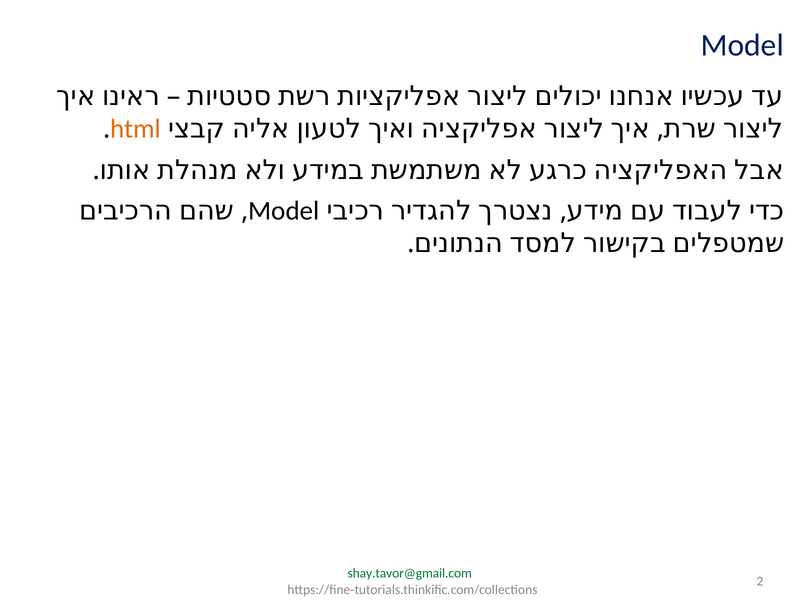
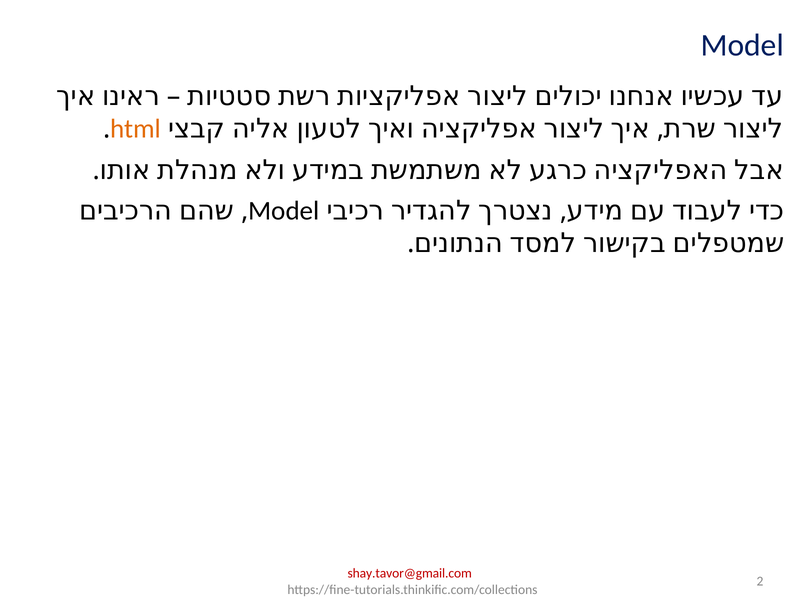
shay.tavor@gmail.com colour: green -> red (410, 573)
